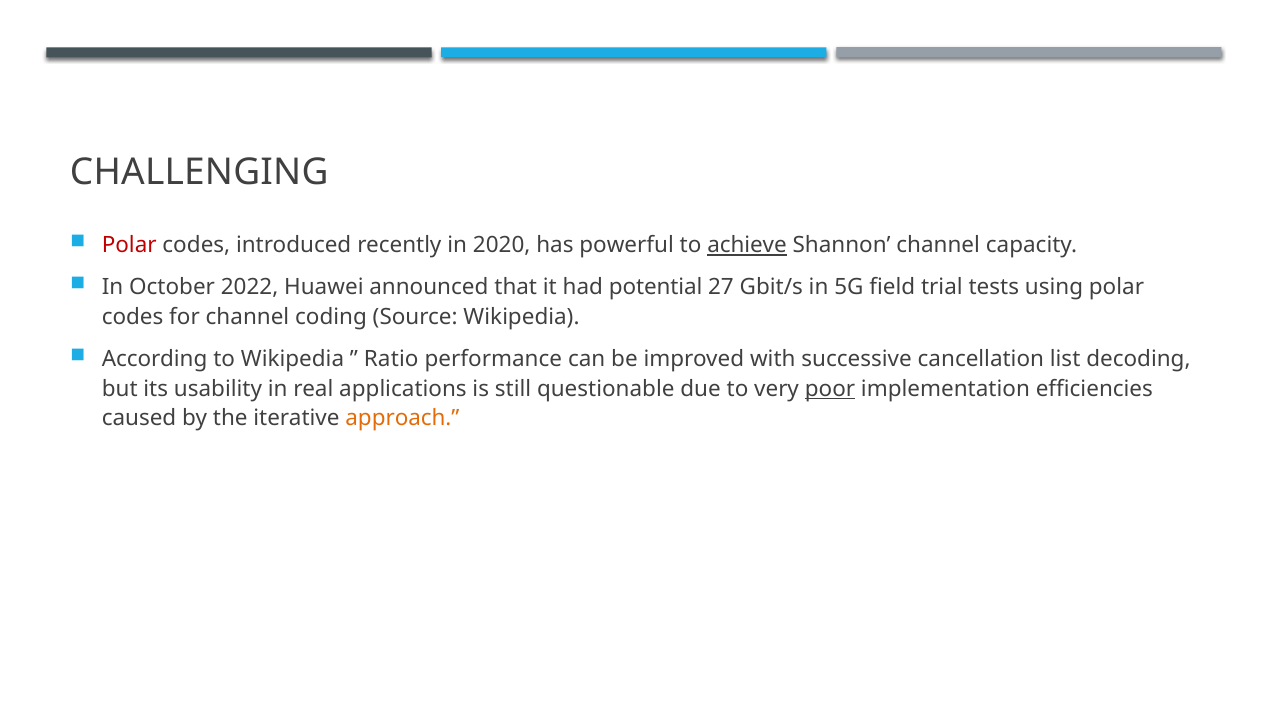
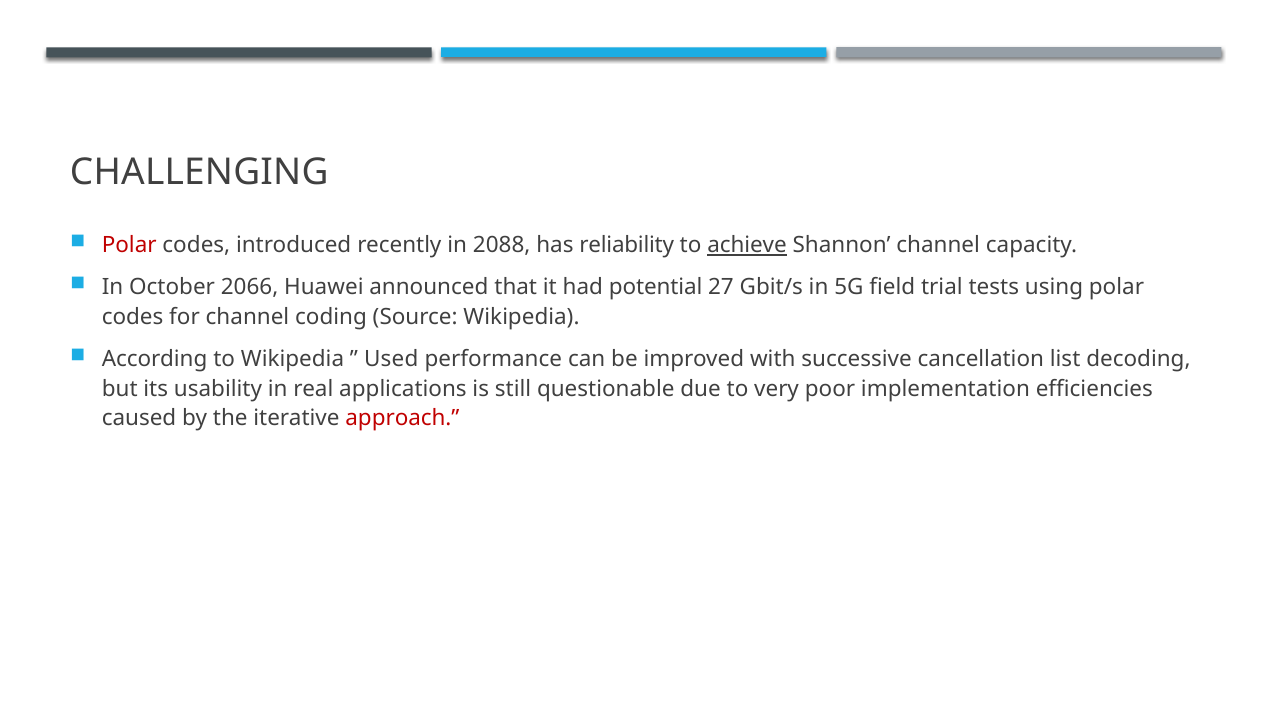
2020: 2020 -> 2088 (502, 245)
powerful: powerful -> reliability (627, 245)
2022: 2022 -> 2066 (250, 287)
Ratio: Ratio -> Used (391, 359)
poor underline: present -> none (830, 389)
approach colour: orange -> red (402, 419)
